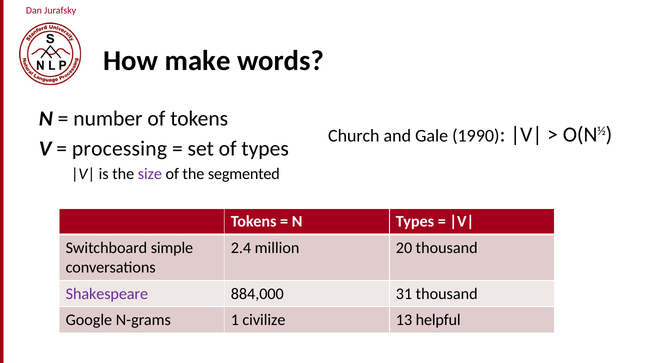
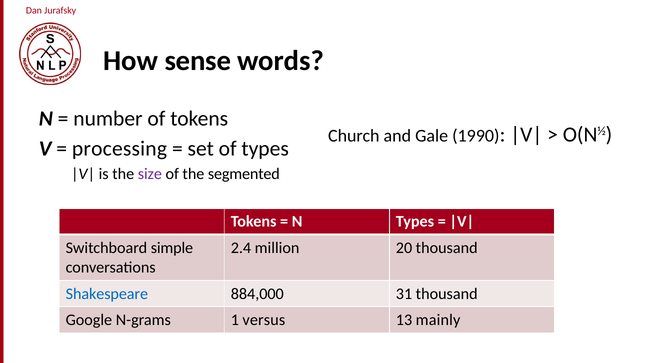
make: make -> sense (198, 61)
Shakespeare colour: purple -> blue (107, 294)
civilize: civilize -> versus (264, 320)
helpful: helpful -> mainly (438, 320)
